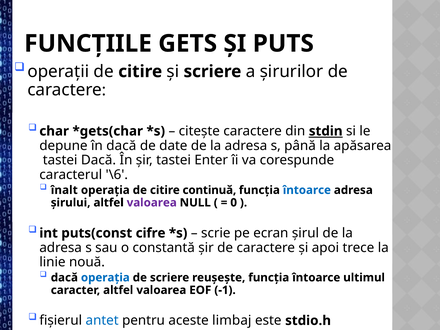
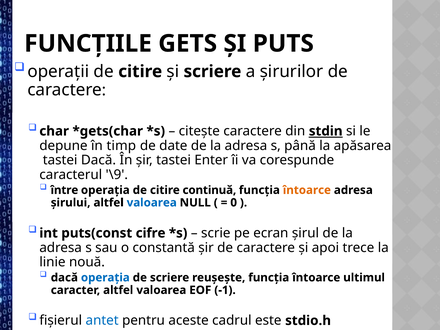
în dacă: dacă -> timp (121, 146)
\6: \6 -> \9 (117, 175)
înalt: înalt -> între (64, 190)
întoarce colour: blue -> orange (307, 190)
valoarea colour: purple -> blue (152, 203)
limbaj: limbaj -> cadrul (232, 321)
